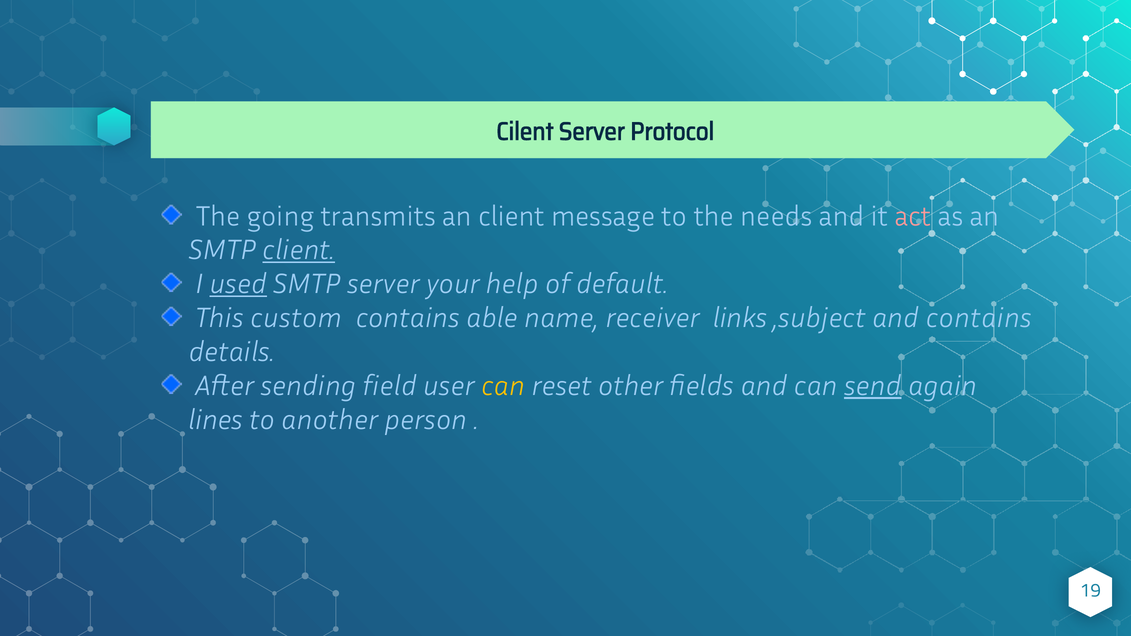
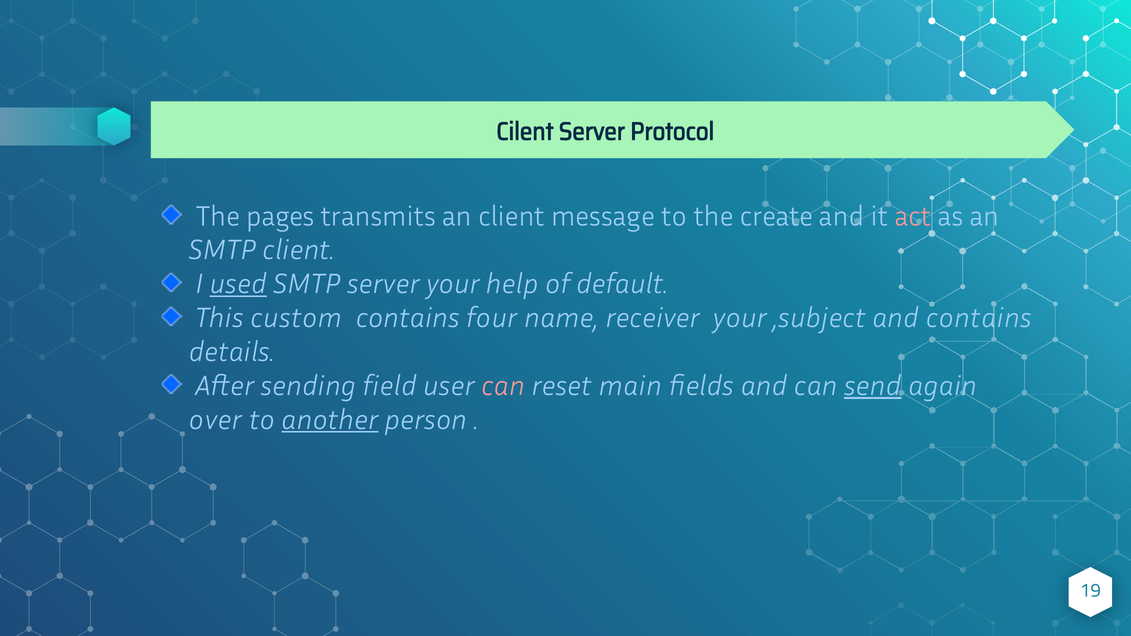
going: going -> pages (280, 216)
needs: needs -> create (777, 216)
client underline: present -> none (299, 250)
able: able -> four (492, 318)
receiver links: links -> your (740, 318)
can colour: yellow -> pink (503, 386)
other: other -> main (630, 386)
lines: lines -> over (215, 420)
another underline: none -> present (330, 420)
